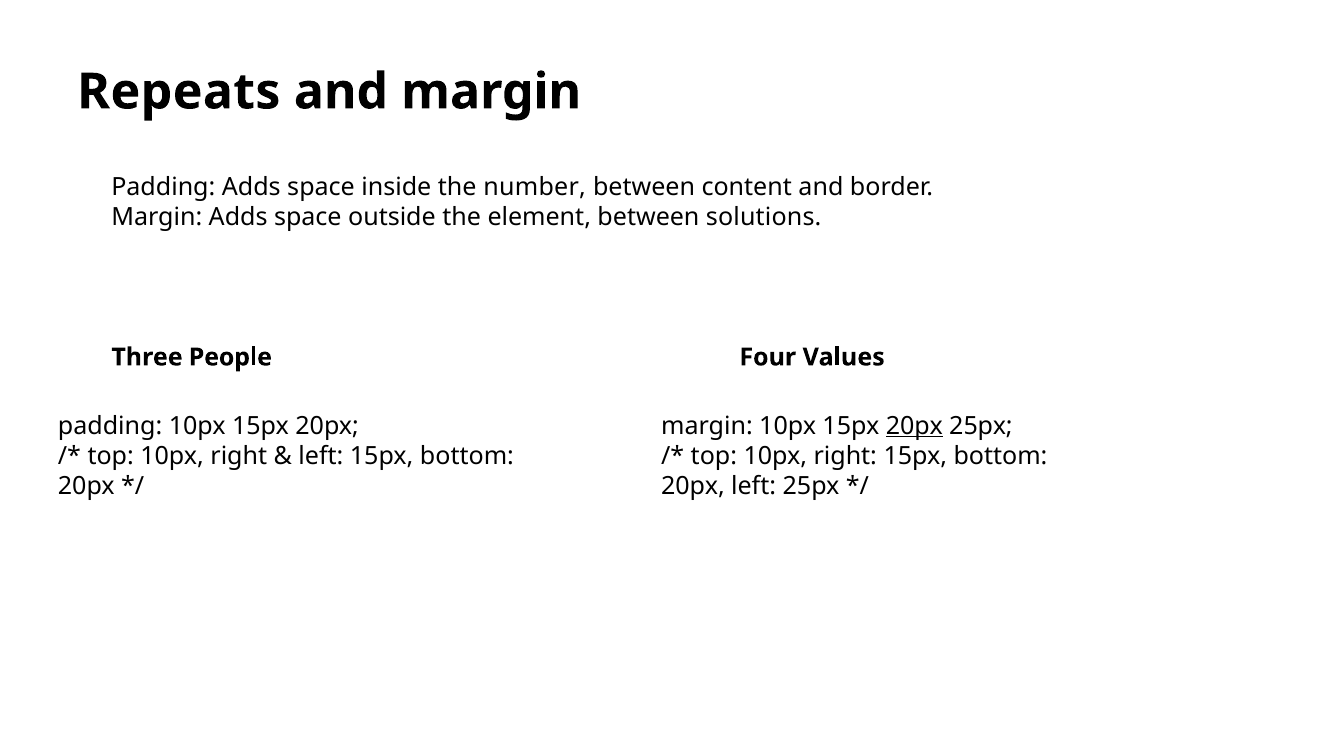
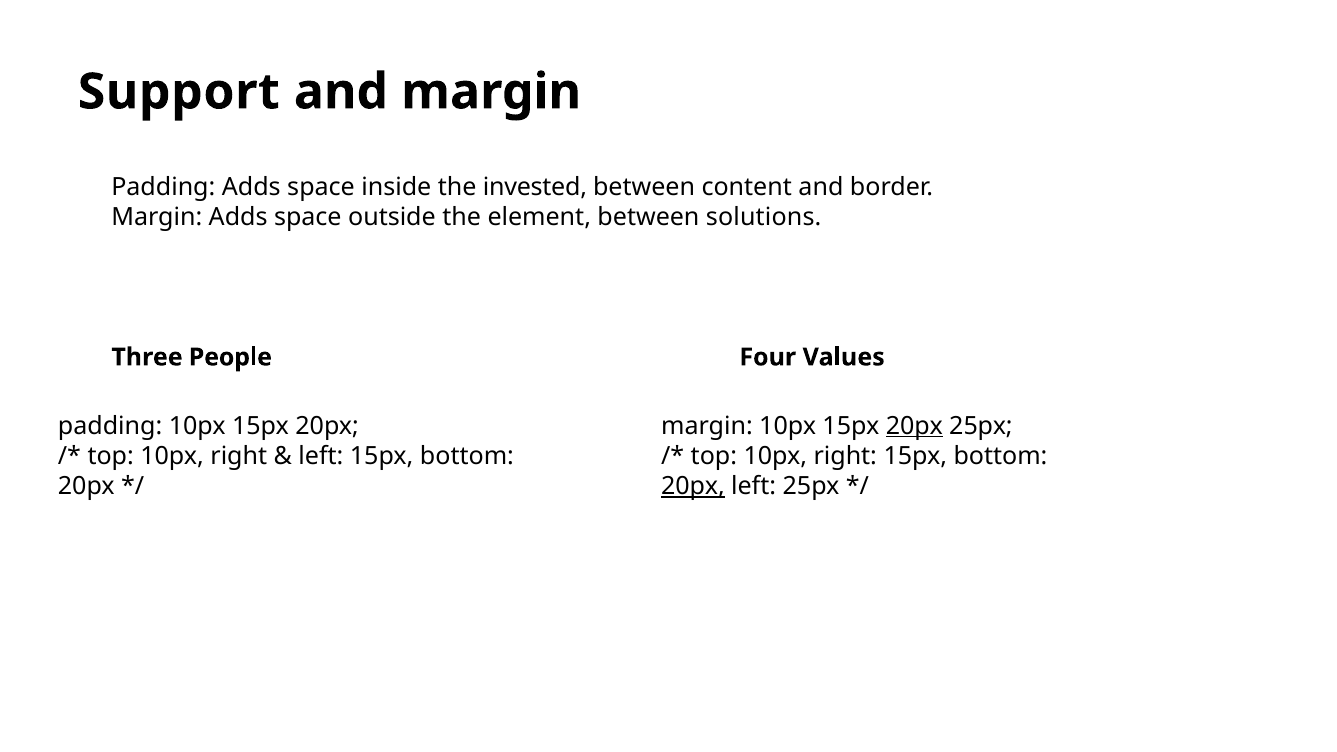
Repeats: Repeats -> Support (179, 92)
number: number -> invested (535, 187)
20px underline: none -> present (693, 486)
